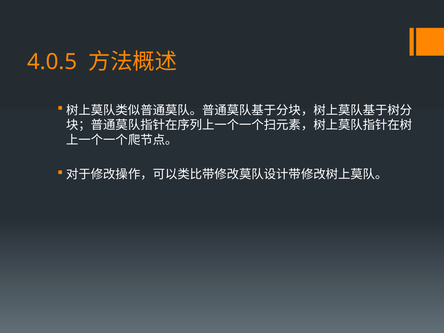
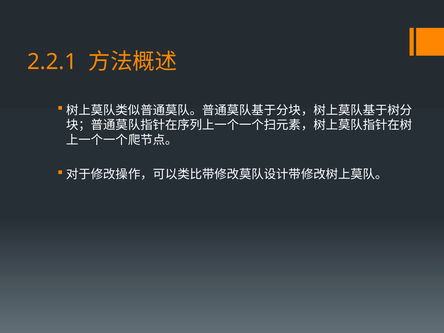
4.0.5: 4.0.5 -> 2.2.1 (52, 62)
